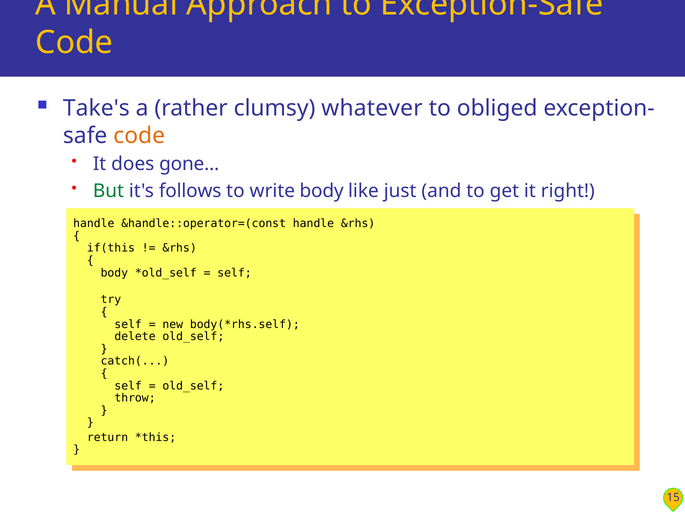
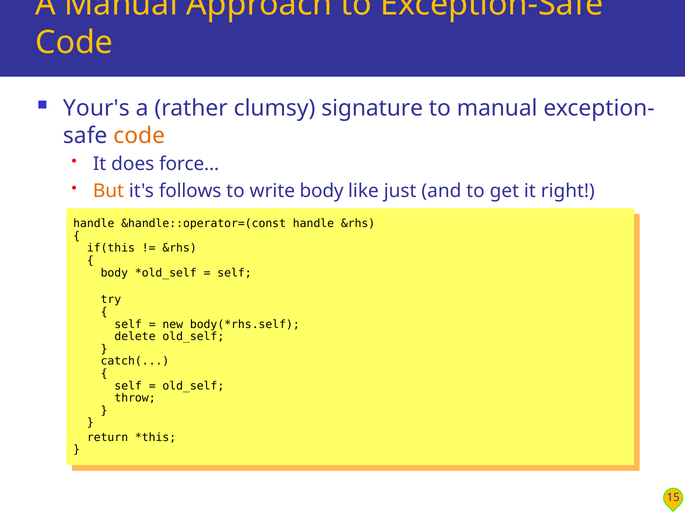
Take's: Take's -> Your's (96, 108)
whatever: whatever -> signature (372, 108)
to obliged: obliged -> manual (497, 108)
gone…: gone… -> force… (189, 164)
But colour: green -> orange (108, 191)
